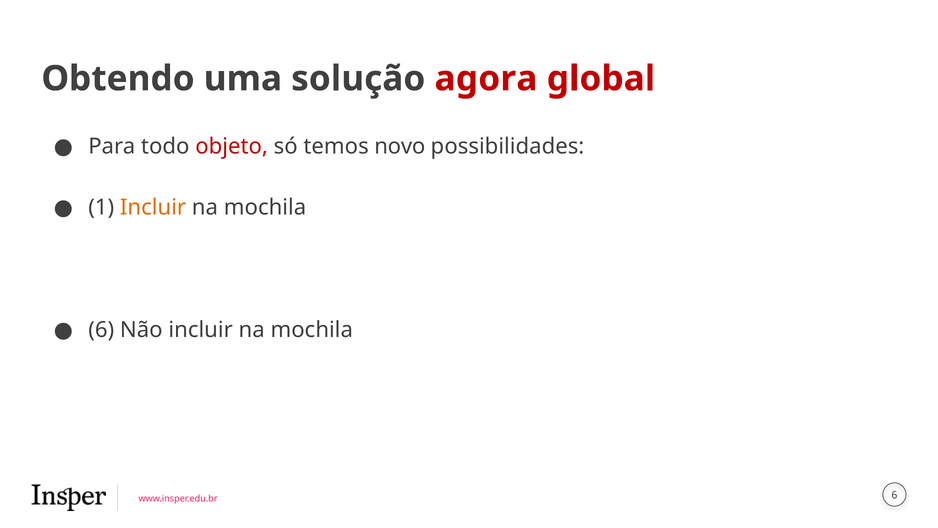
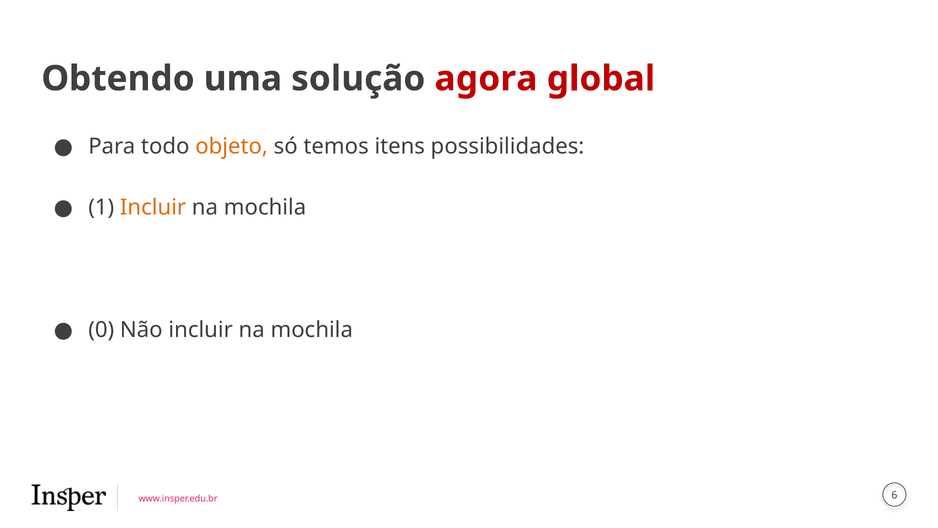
objeto colour: red -> orange (232, 146)
novo: novo -> itens (400, 146)
6: 6 -> 0 (101, 330)
